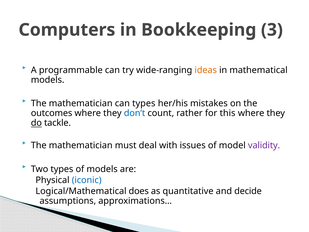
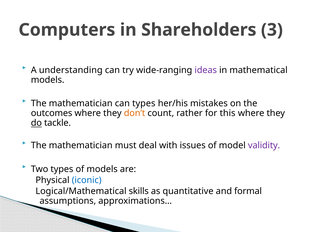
Bookkeeping: Bookkeeping -> Shareholders (199, 30)
programmable: programmable -> understanding (71, 70)
ideas colour: orange -> purple (206, 70)
don’t colour: blue -> orange (135, 113)
does: does -> skills (139, 191)
decide: decide -> formal (248, 191)
